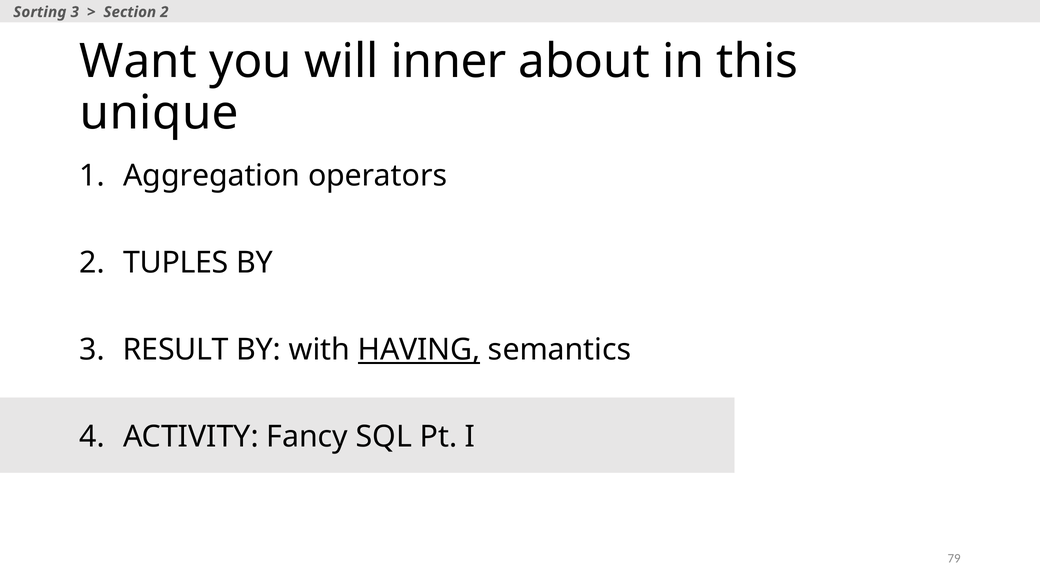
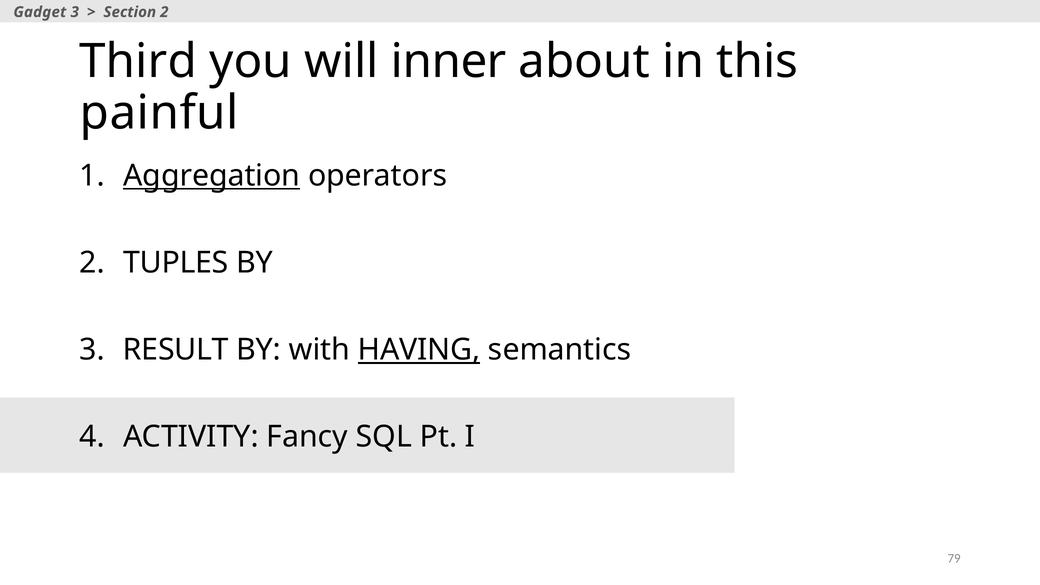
Sorting: Sorting -> Gadget (40, 12)
Want: Want -> Third (138, 62)
unique: unique -> painful (159, 113)
Aggregation underline: none -> present (212, 176)
